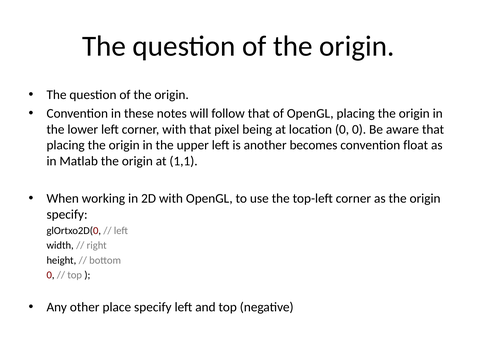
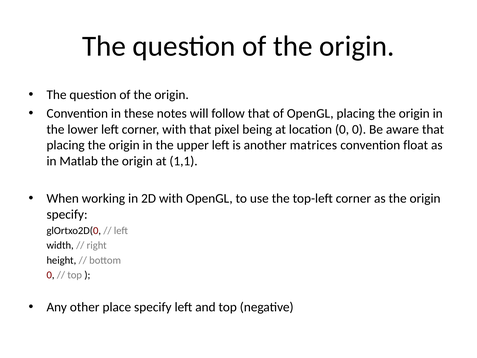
becomes: becomes -> matrices (313, 145)
